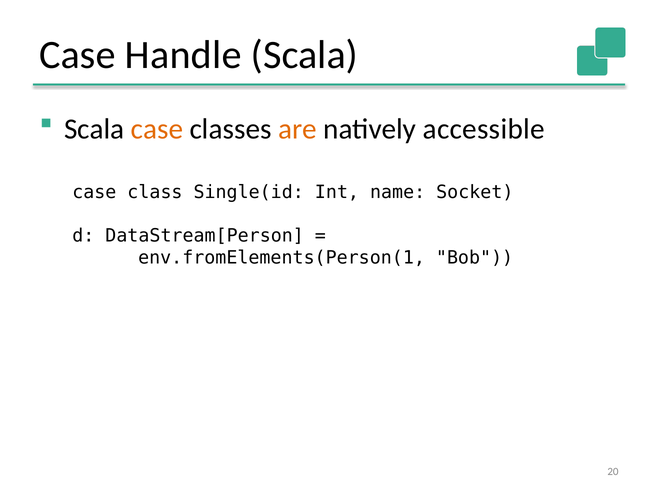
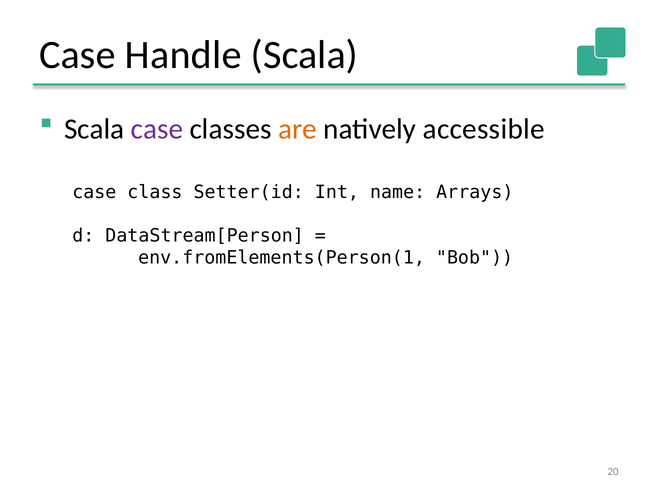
case colour: orange -> purple (157, 129)
Single(id: Single(id -> Setter(id (249, 192)
Socket: Socket -> Arrays (475, 192)
